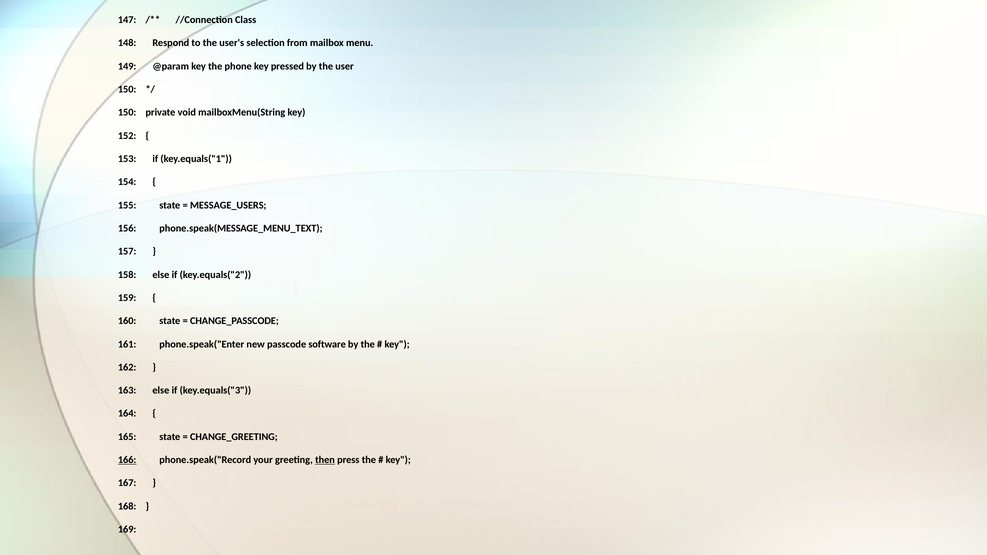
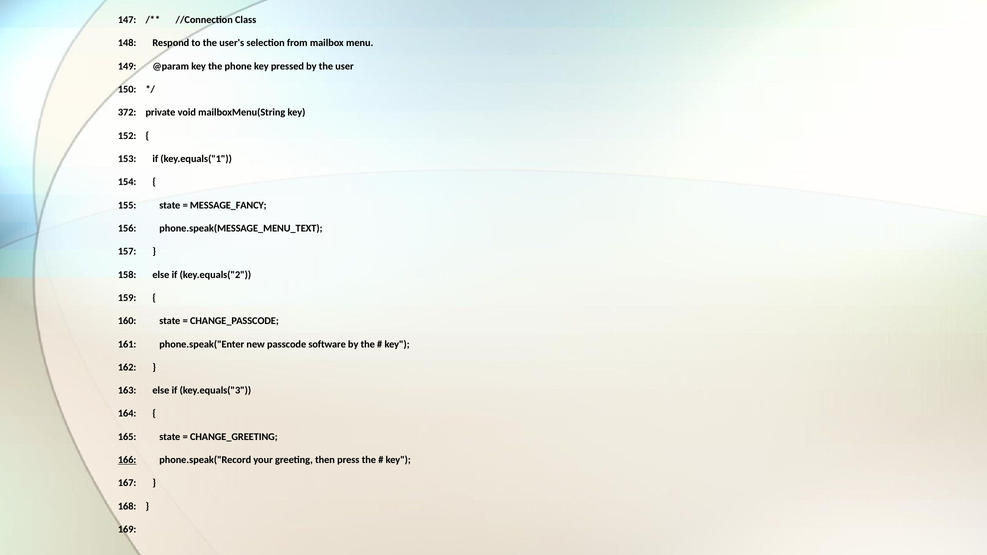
150: 150 -> 372 (127, 113)
MESSAGE_USERS: MESSAGE_USERS -> MESSAGE_FANCY (228, 205)
then underline: present -> none (325, 460)
